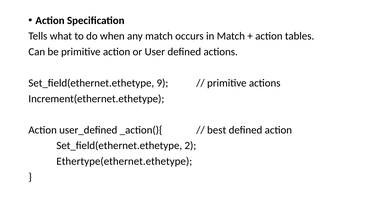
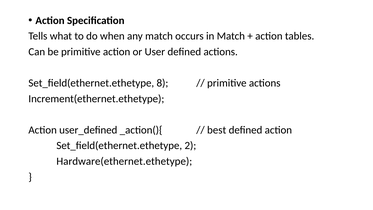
9: 9 -> 8 (162, 83)
Ethertype(ethernet.ethetype: Ethertype(ethernet.ethetype -> Hardware(ethernet.ethetype (124, 161)
